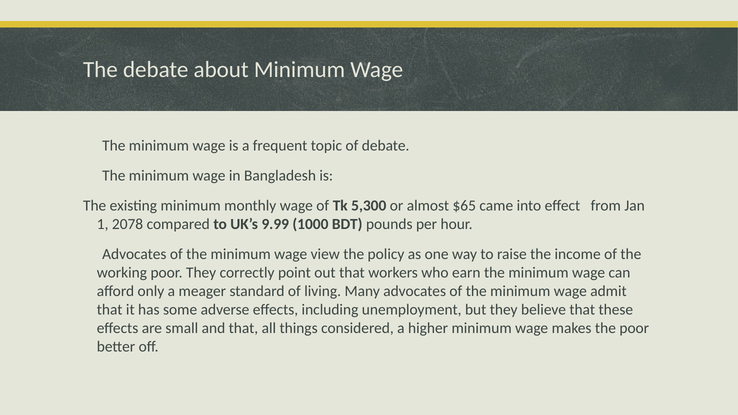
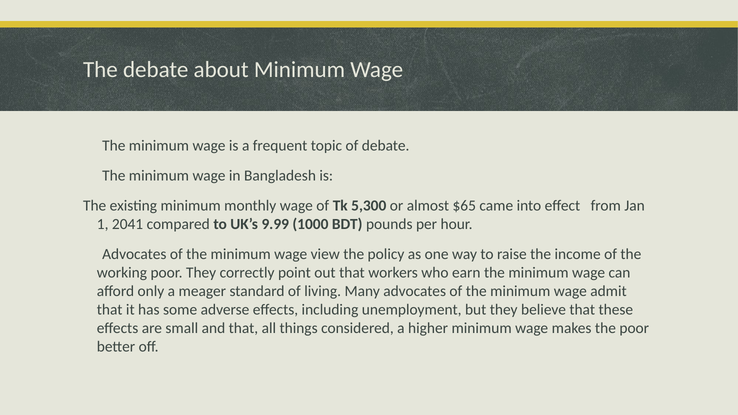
2078: 2078 -> 2041 (128, 224)
